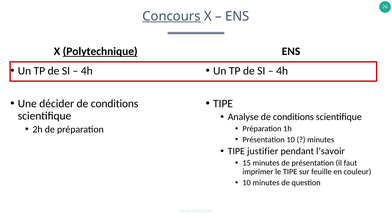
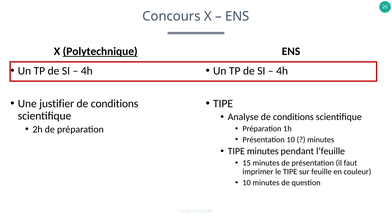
Concours underline: present -> none (172, 16)
décider: décider -> justifier (57, 104)
TIPE justifier: justifier -> minutes (263, 152)
l’savoir: l’savoir -> l’feuille (331, 152)
